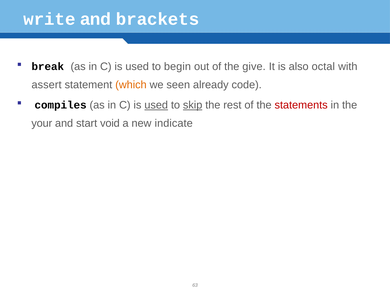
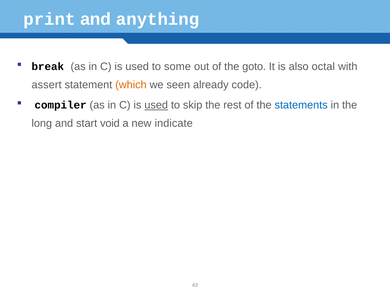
write: write -> print (49, 19)
brackets: brackets -> anything (158, 19)
begin: begin -> some (177, 66)
give: give -> goto (254, 66)
compiles: compiles -> compiler (61, 105)
skip underline: present -> none (193, 105)
statements colour: red -> blue (301, 105)
your: your -> long (42, 123)
